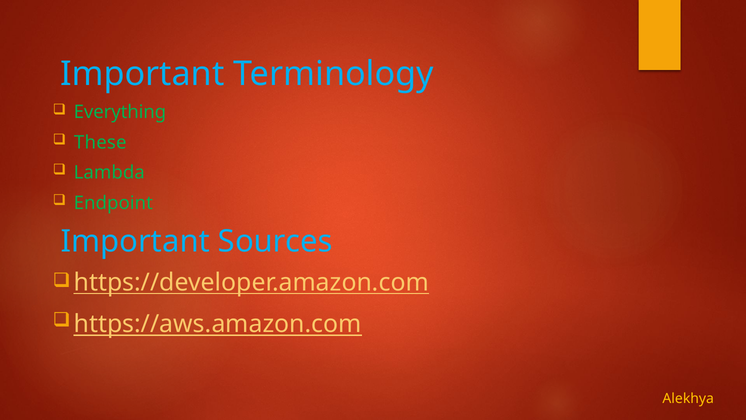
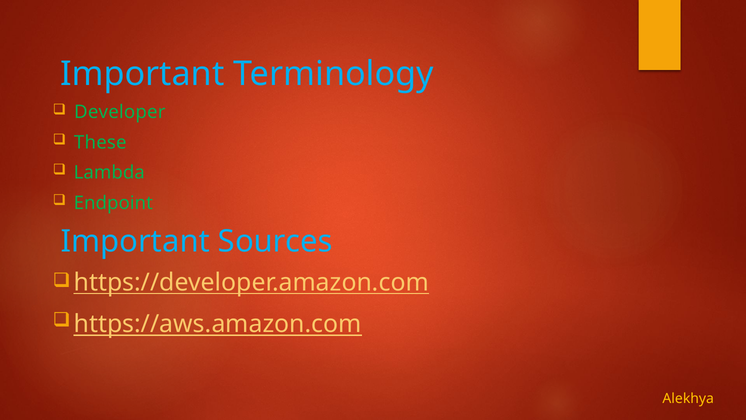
Everything: Everything -> Developer (120, 112)
